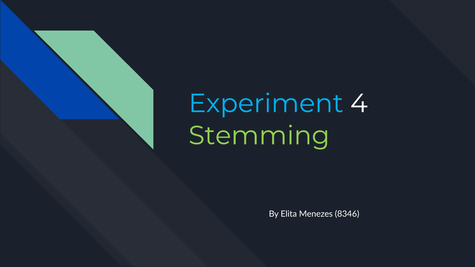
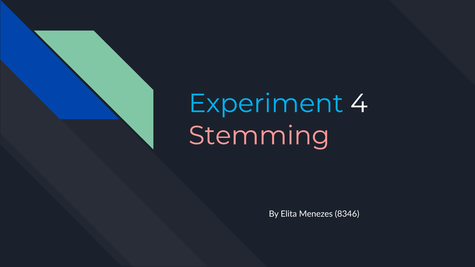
Stemming colour: light green -> pink (259, 136)
